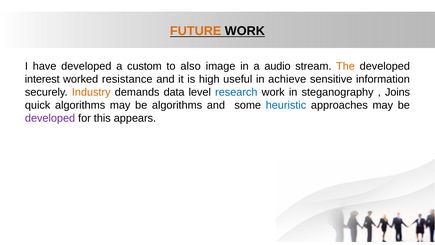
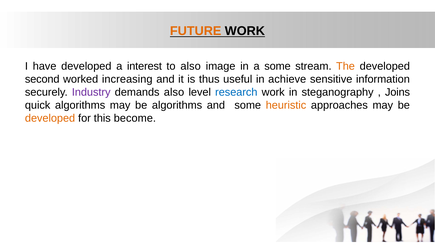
custom: custom -> interest (144, 66)
a audio: audio -> some (278, 66)
interest: interest -> second (42, 79)
resistance: resistance -> increasing (127, 79)
high: high -> thus (209, 79)
Industry colour: orange -> purple (91, 92)
demands data: data -> also (174, 92)
heuristic colour: blue -> orange (286, 105)
developed colour: purple -> orange (50, 118)
appears: appears -> become (135, 118)
